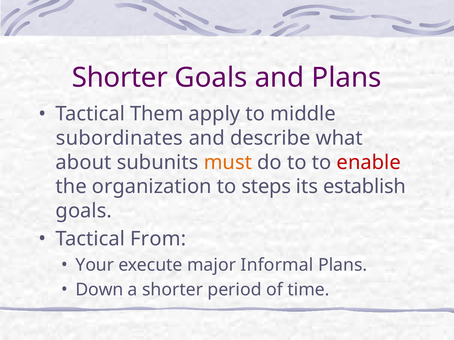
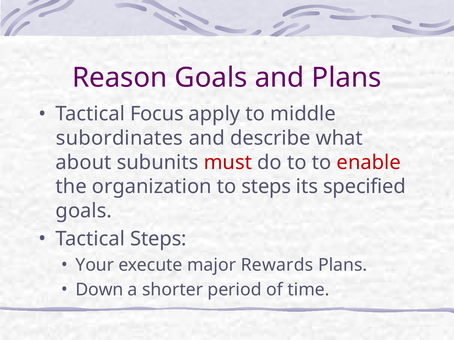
Shorter: Shorter -> Reason (120, 78)
Them: Them -> Focus (157, 114)
must colour: orange -> red (228, 163)
establish: establish -> specified (365, 187)
Tactical From: From -> Steps (158, 239)
Informal: Informal -> Rewards (277, 265)
